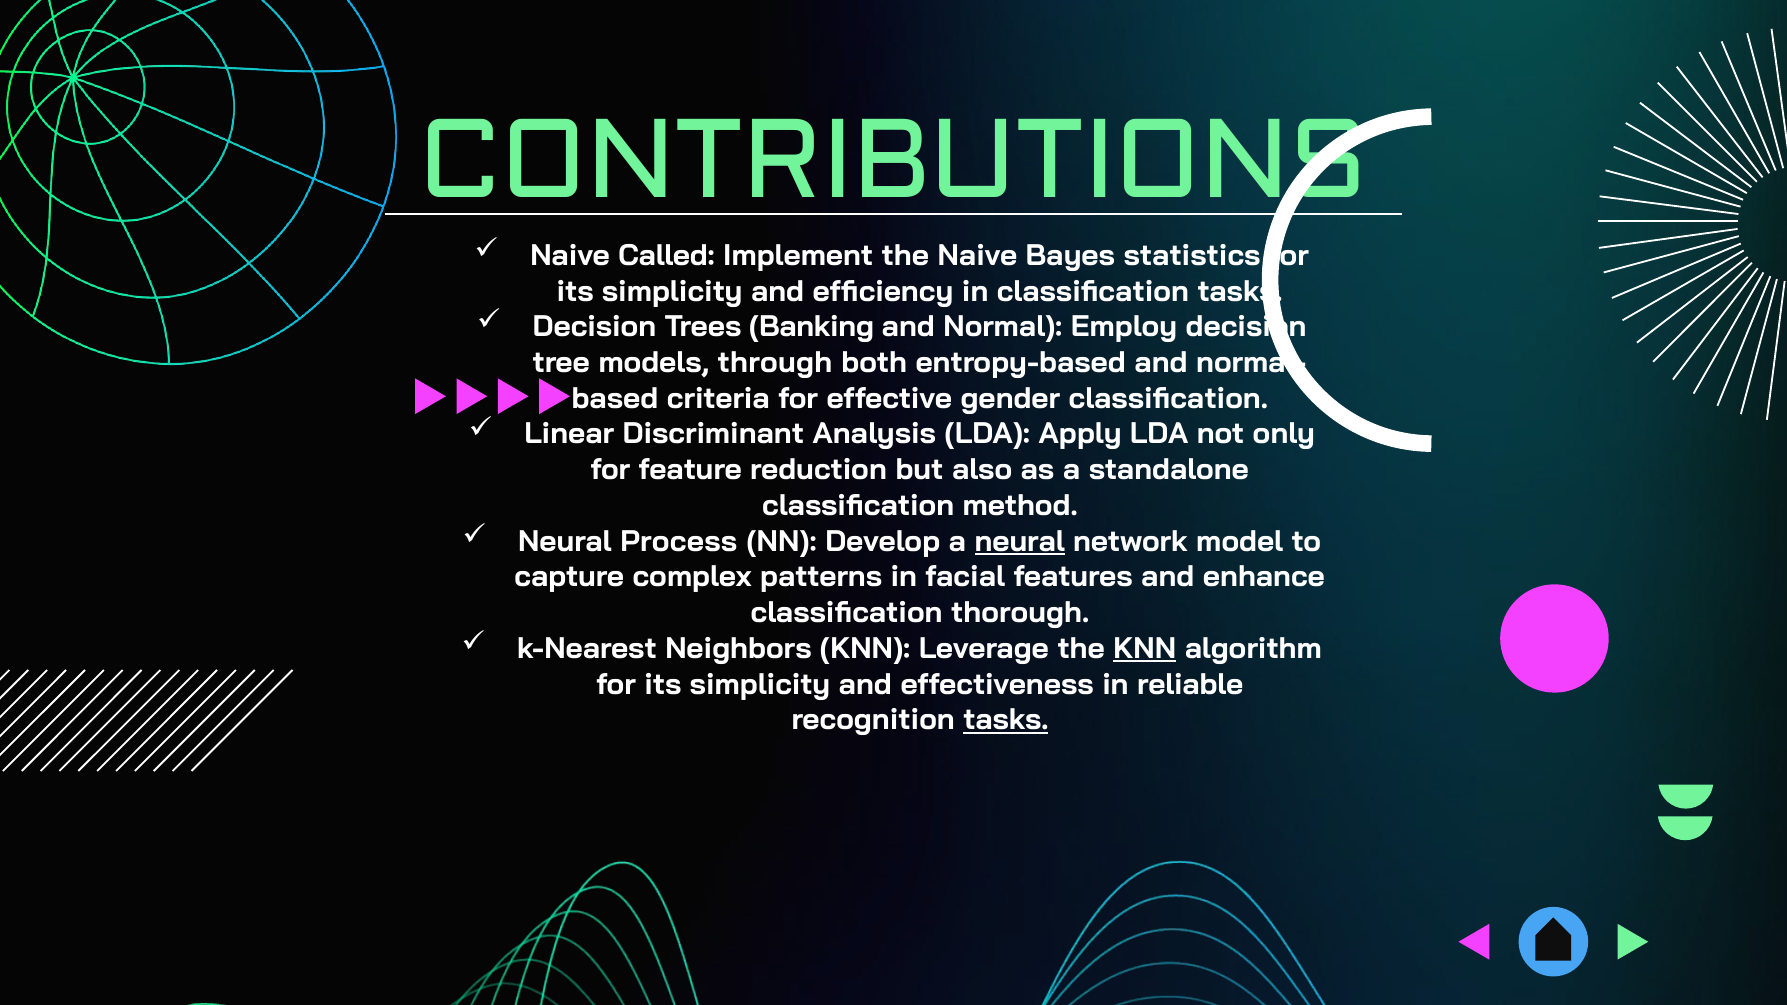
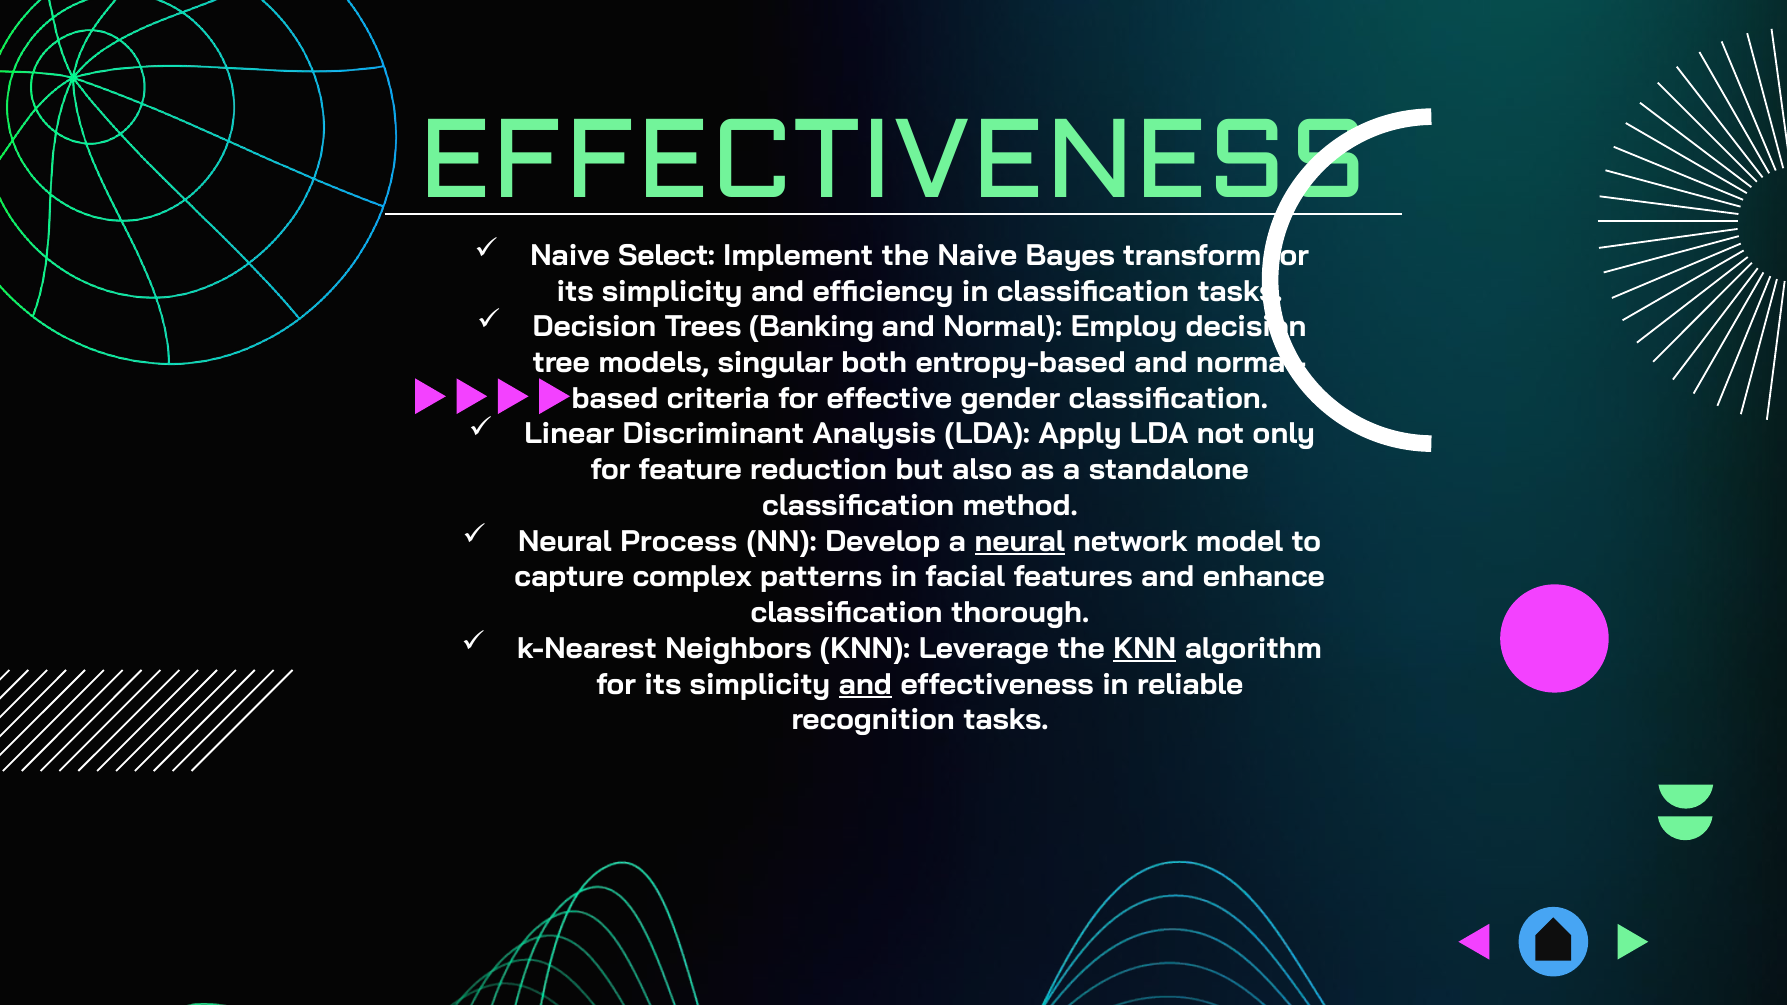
CONTRIBUTIONS: CONTRIBUTIONS -> EFFECTIVENESS (893, 161)
Called: Called -> Select (667, 256)
statistics: statistics -> transform (1192, 256)
through: through -> singular (775, 363)
and underline: none -> present (865, 684)
tasks underline: present -> none (1006, 720)
